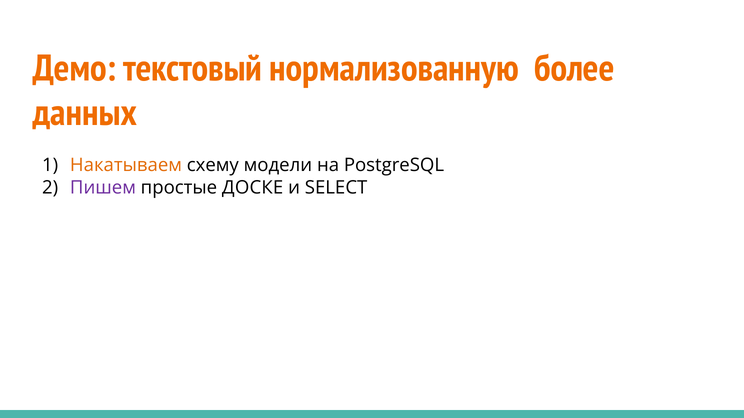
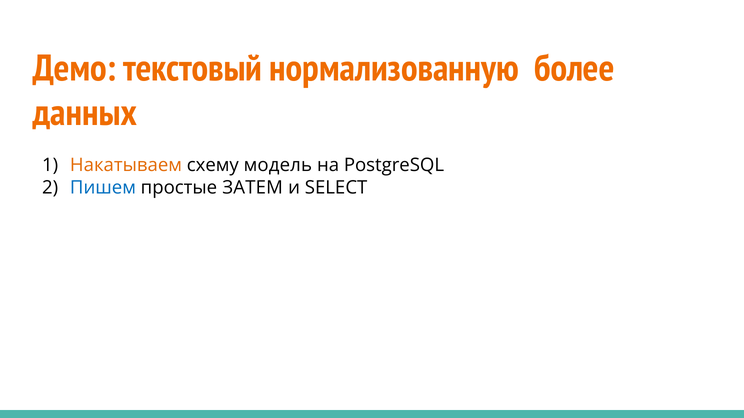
модели: модели -> модель (278, 165)
Пишем colour: purple -> blue (103, 188)
ДОСКЕ: ДОСКЕ -> ЗАТЕМ (253, 188)
